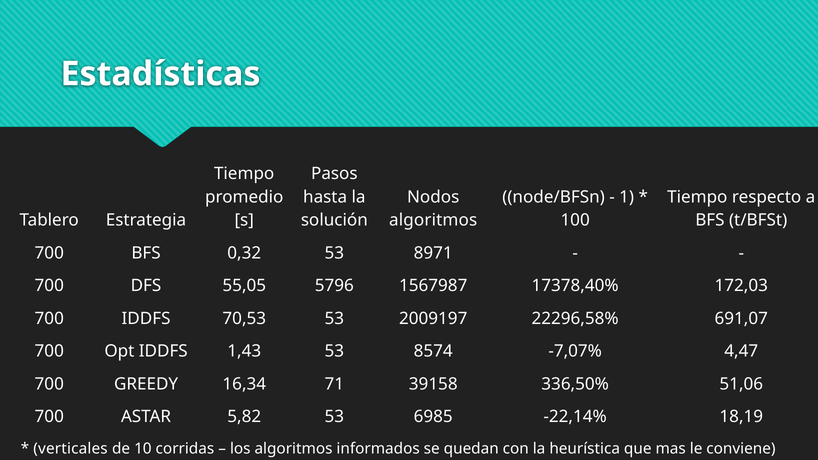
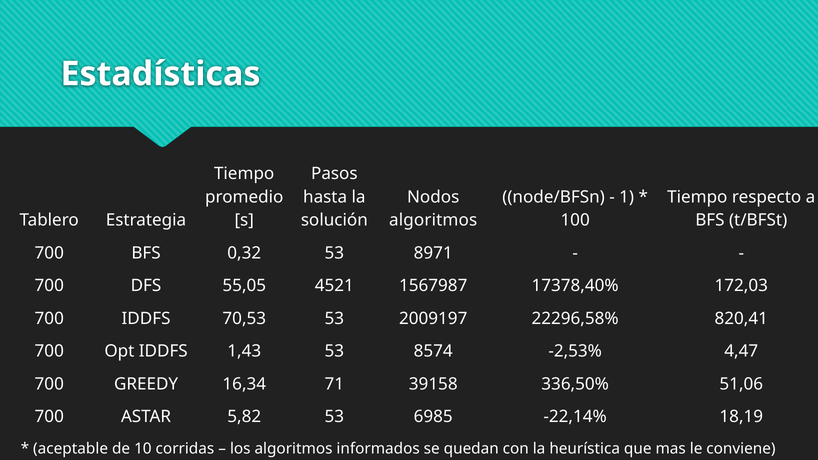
5796: 5796 -> 4521 (334, 286)
691,07: 691,07 -> 820,41 (741, 319)
-7,07%: -7,07% -> -2,53% (575, 351)
verticales: verticales -> aceptable (71, 449)
